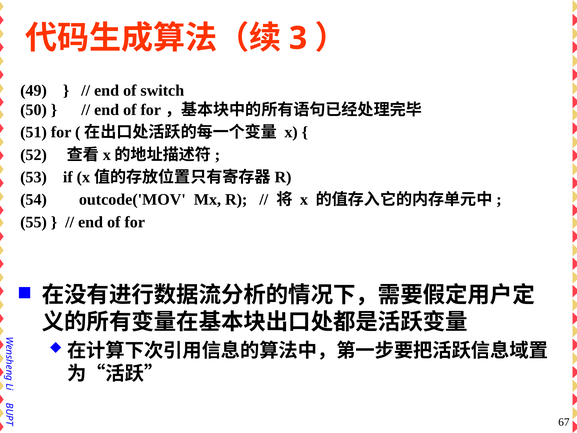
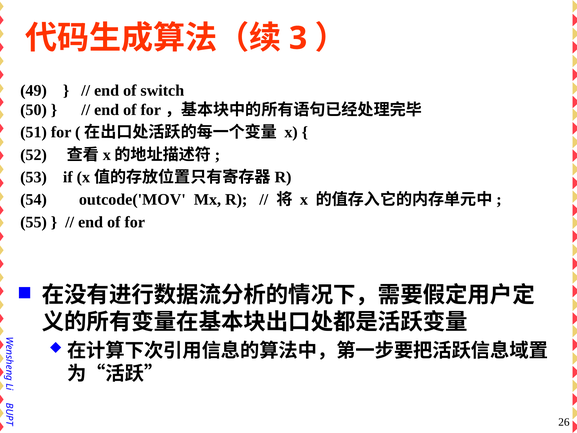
67: 67 -> 26 (564, 422)
